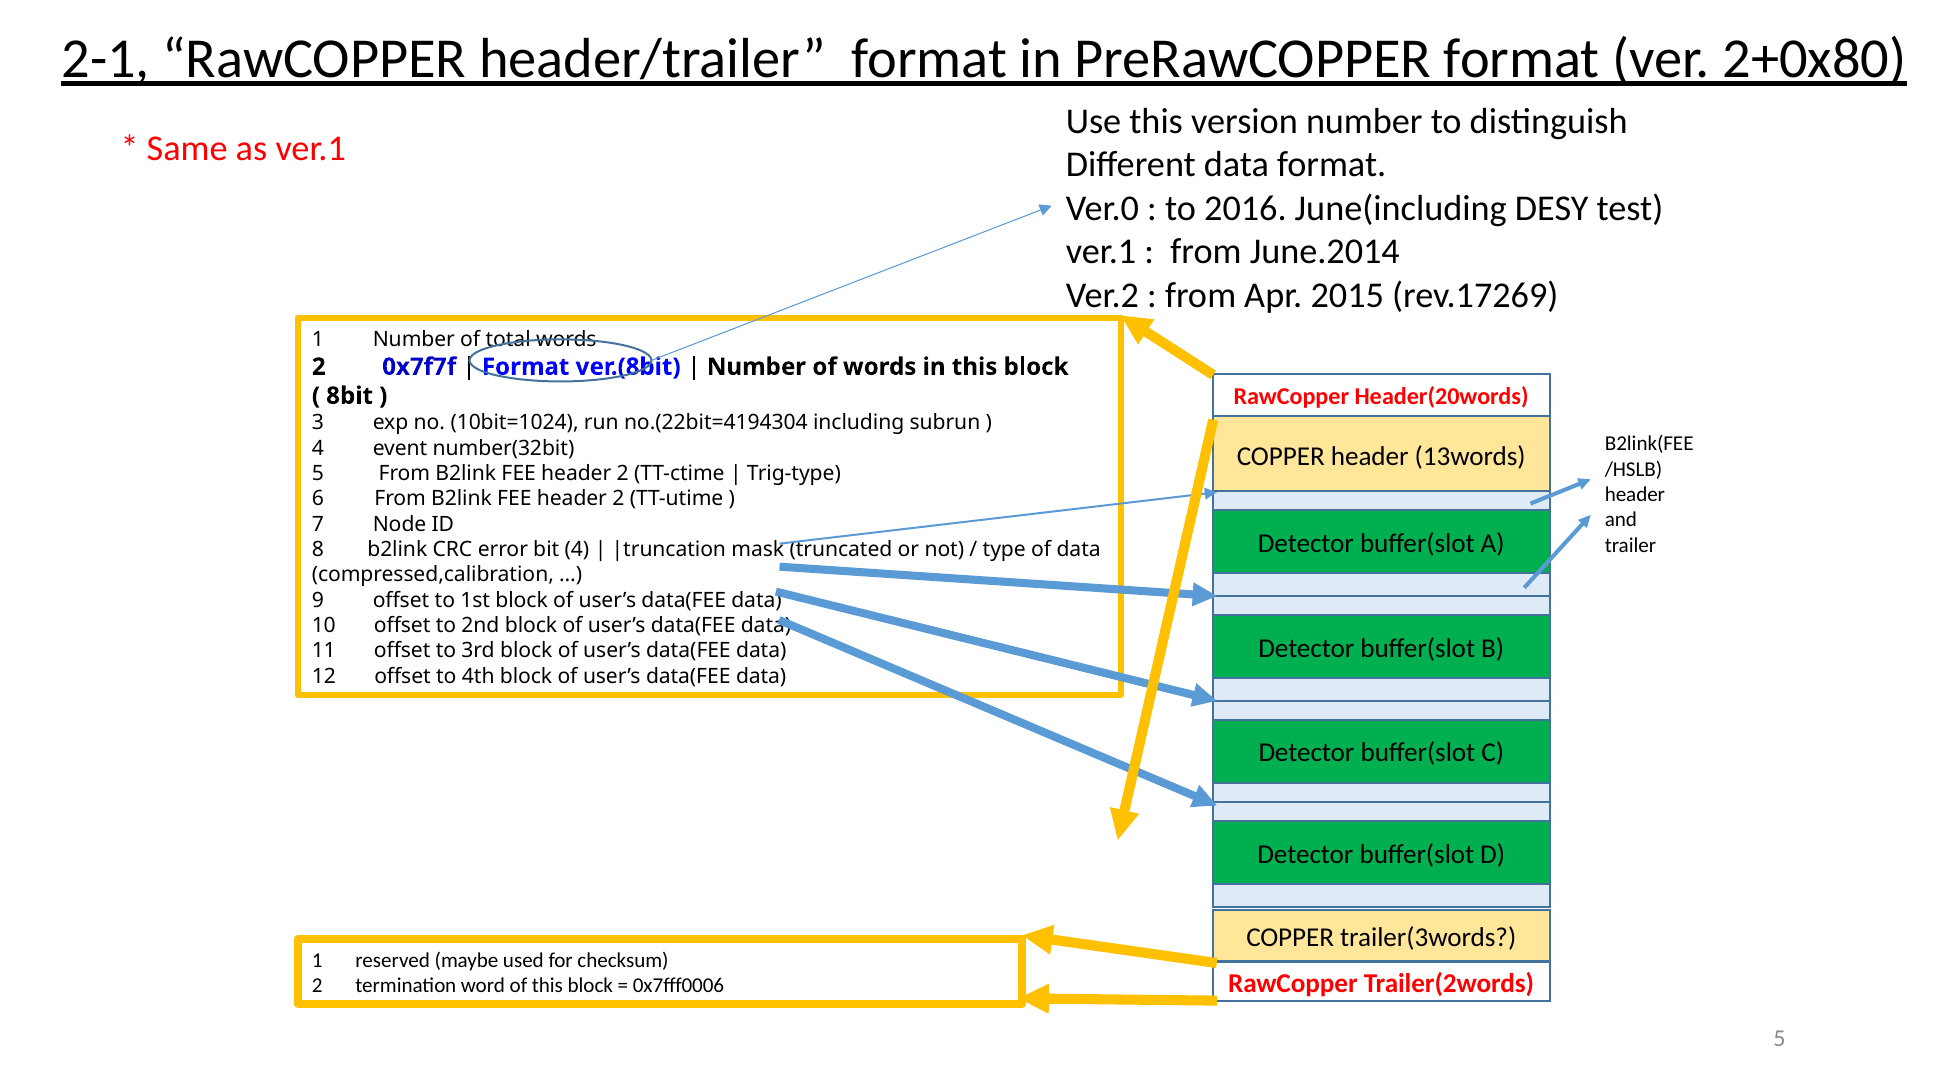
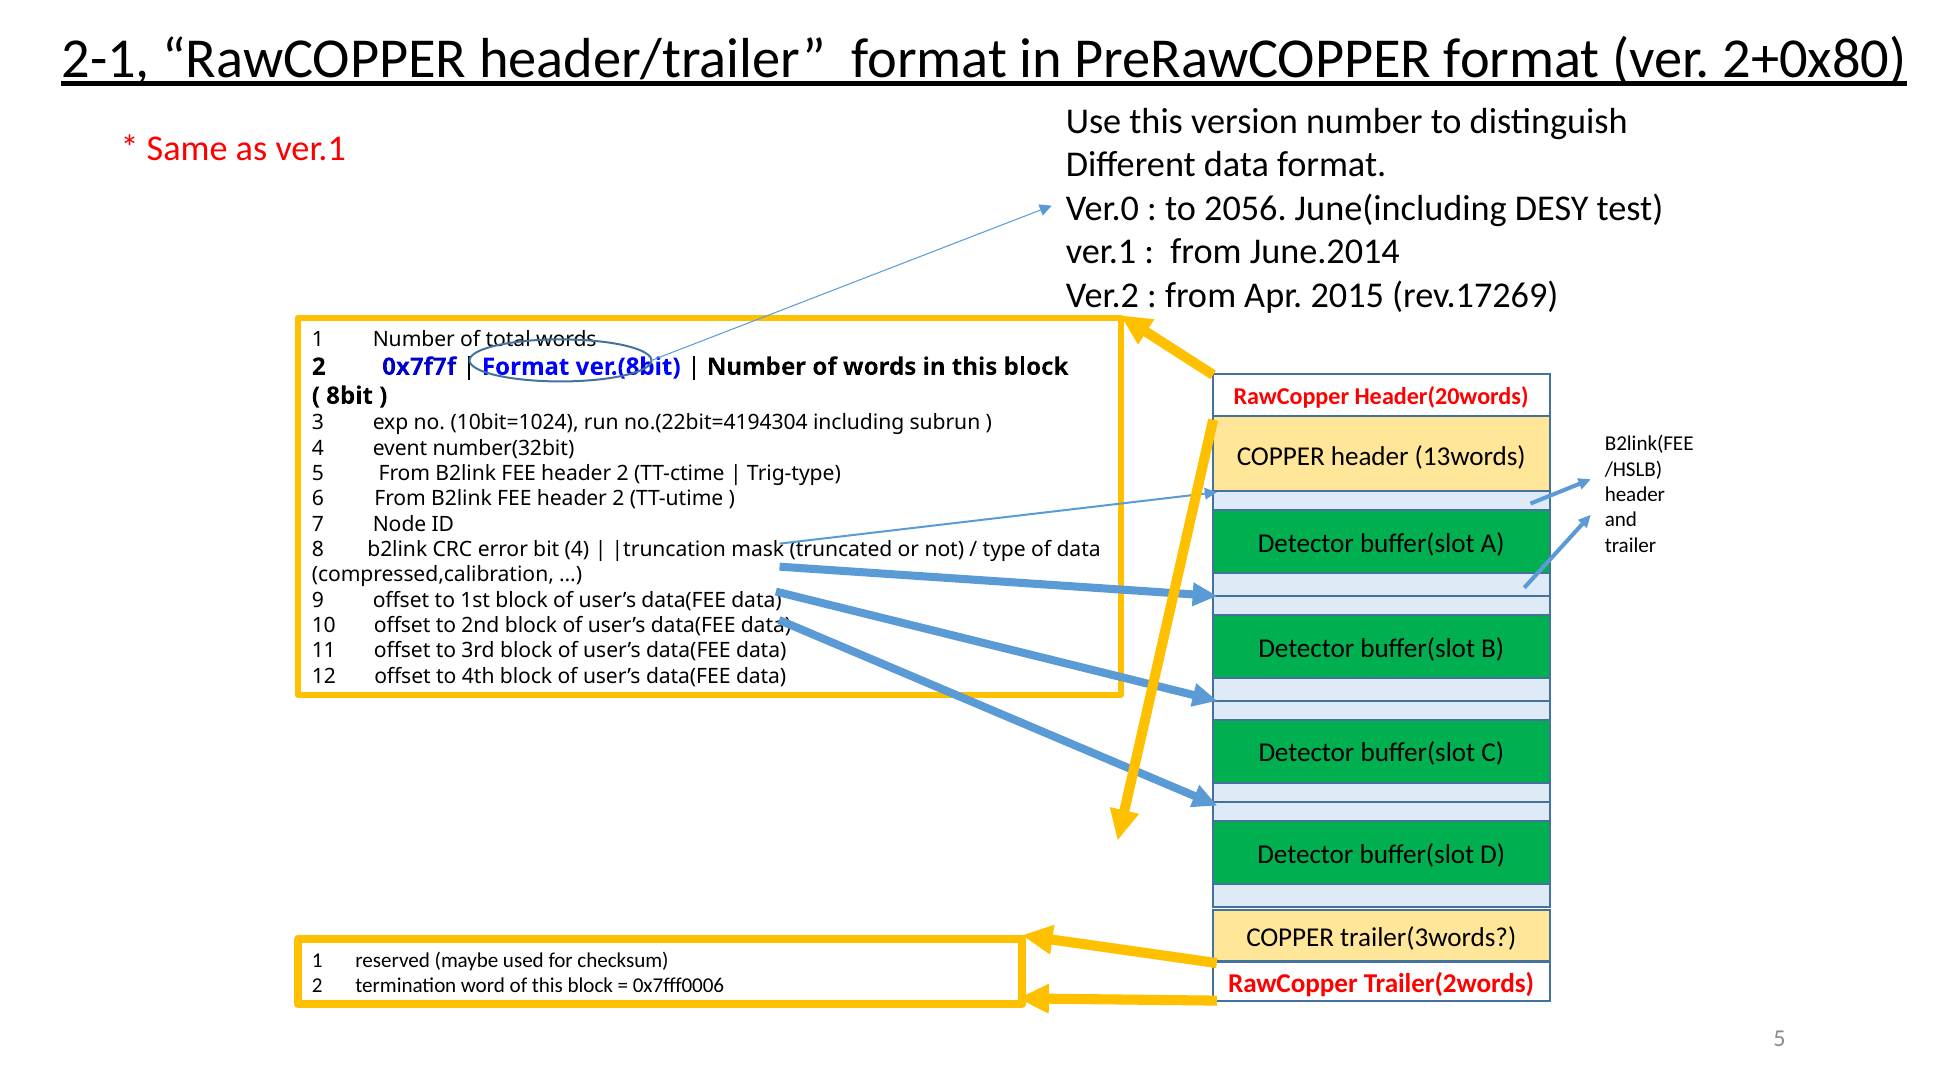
2016: 2016 -> 2056 (1245, 208)
